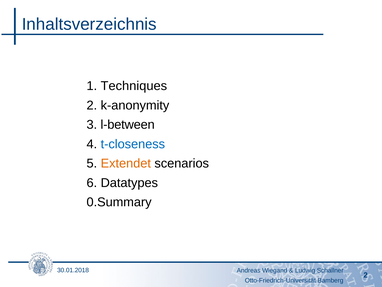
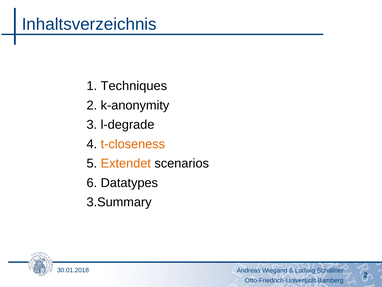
l-between: l-between -> l-degrade (128, 125)
t-closeness colour: blue -> orange (133, 144)
0.Summary: 0.Summary -> 3.Summary (119, 202)
